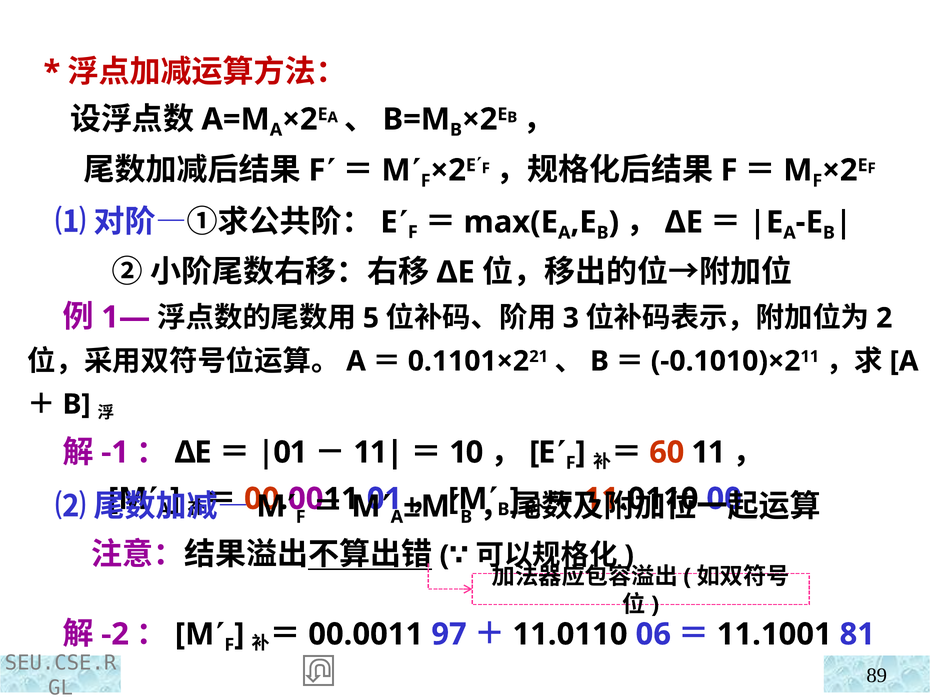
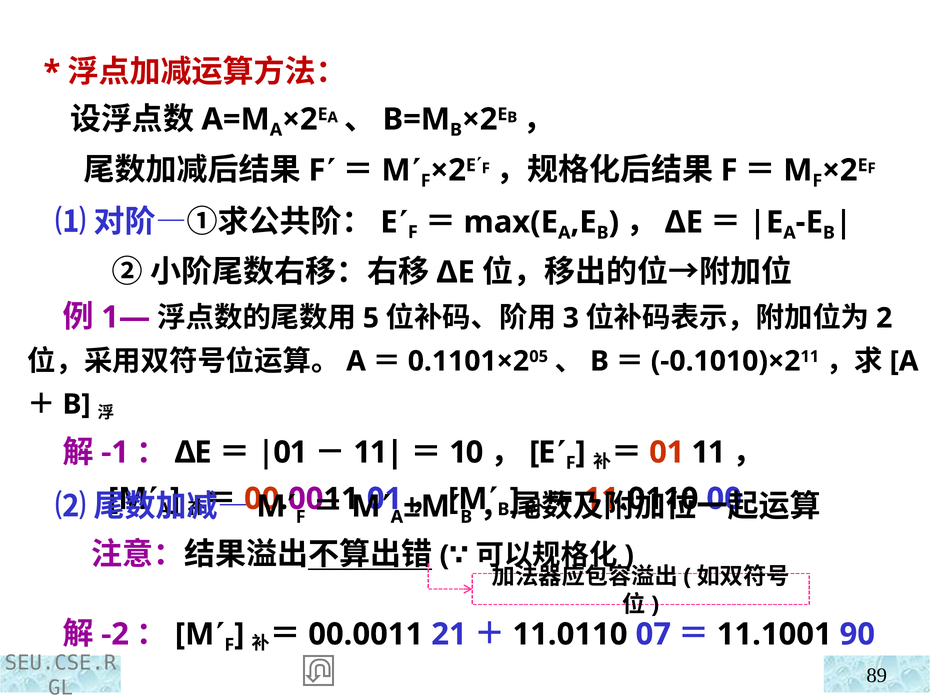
21: 21 -> 05 (539, 357)
60: 60 -> 01 (667, 453)
97: 97 -> 21 (449, 635)
06: 06 -> 07 (653, 635)
81: 81 -> 90 (857, 635)
